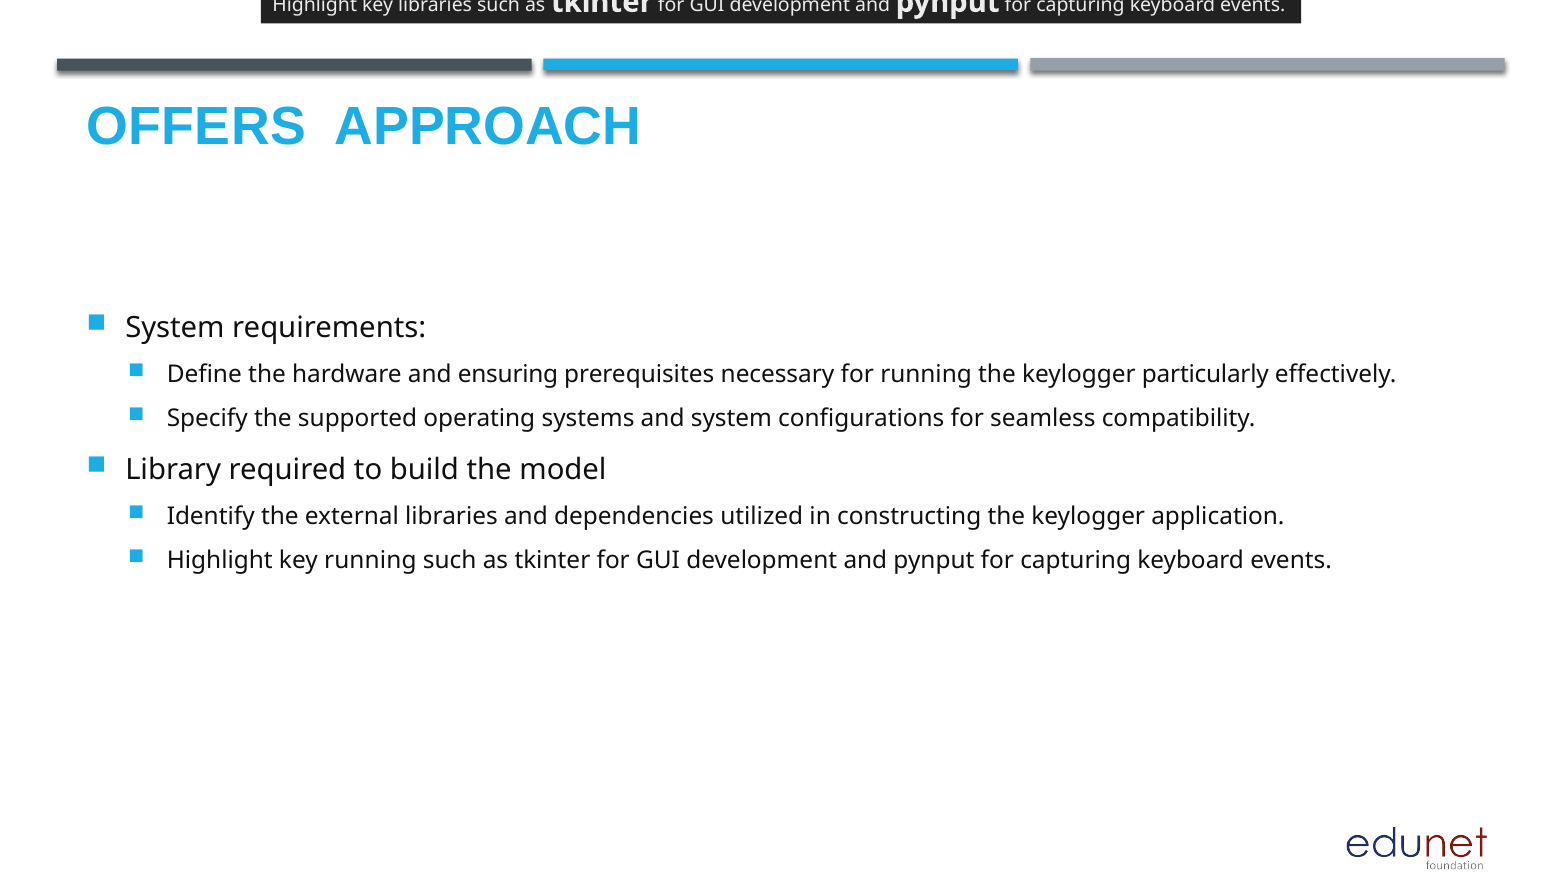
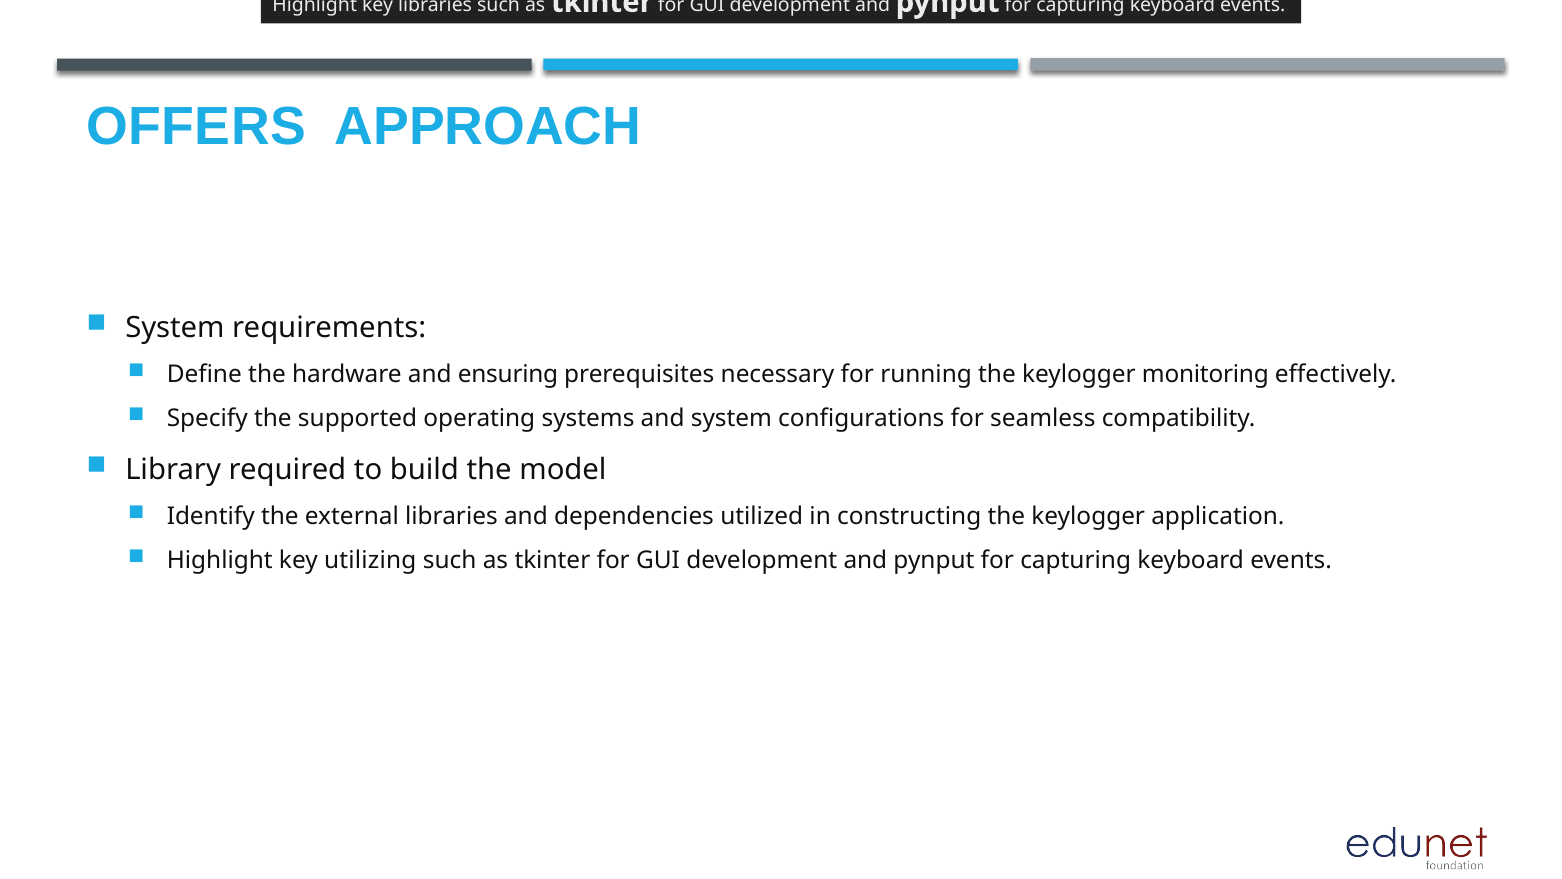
particularly: particularly -> monitoring (1205, 374)
key running: running -> utilizing (370, 560)
